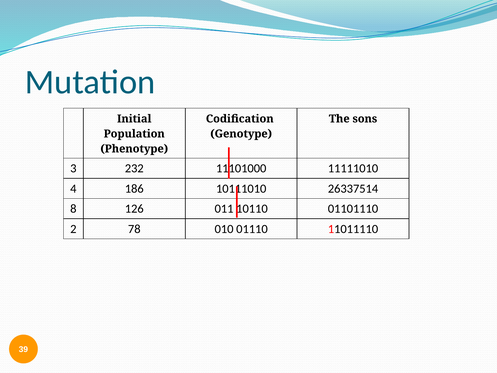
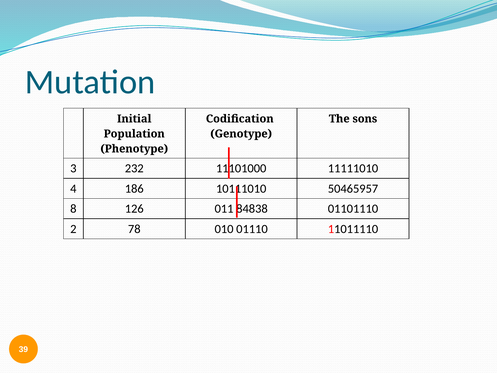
26337514: 26337514 -> 50465957 (353, 188)
10110: 10110 -> 84838 (252, 209)
